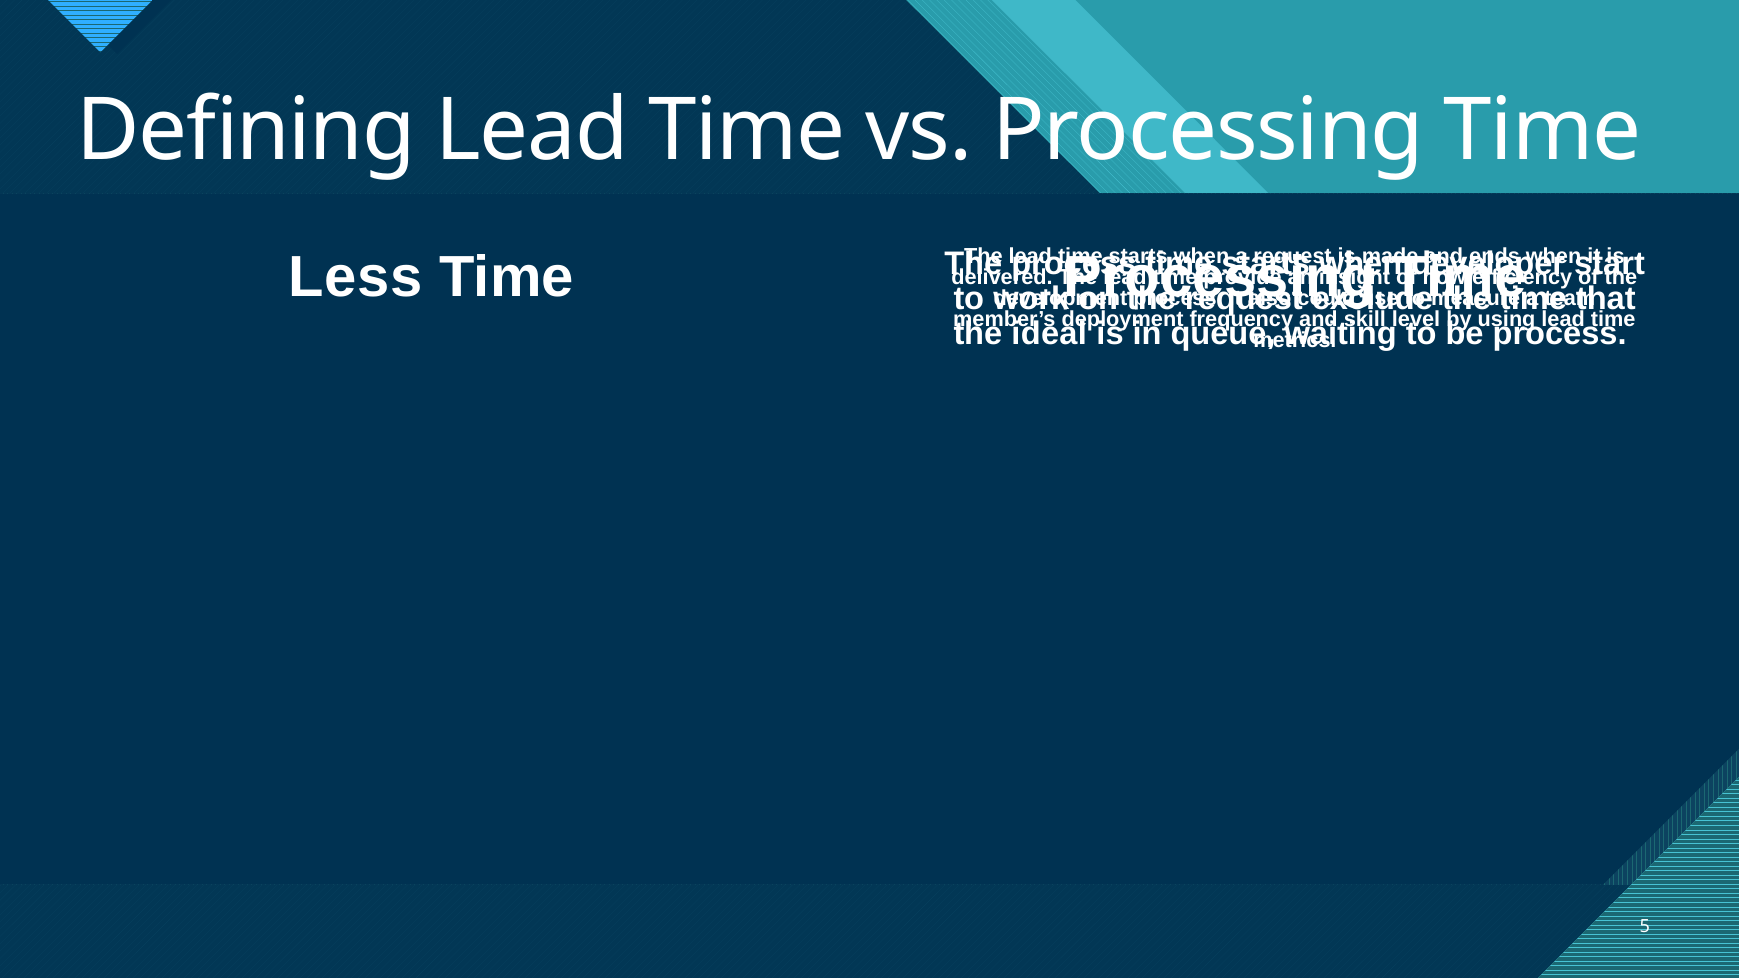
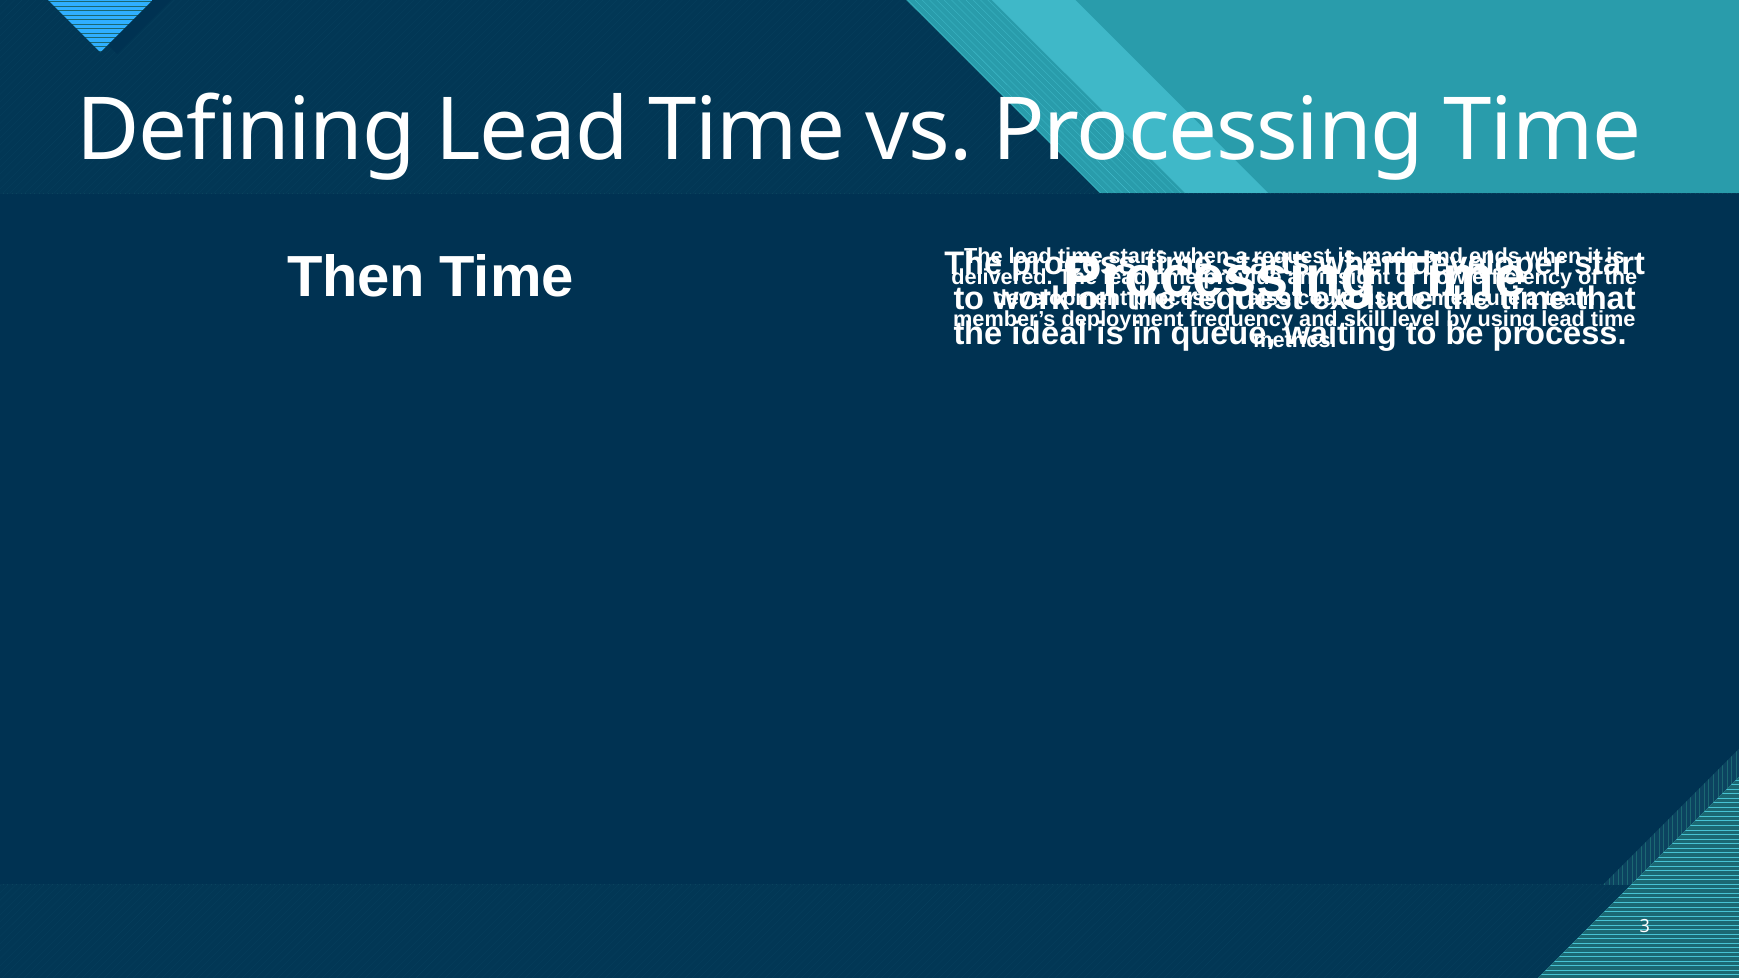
Less: Less -> Then (356, 277)
5: 5 -> 3 (1645, 927)
